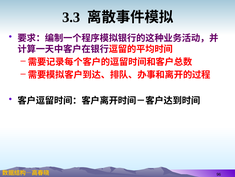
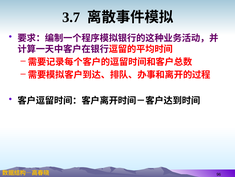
3.3: 3.3 -> 3.7 (71, 17)
